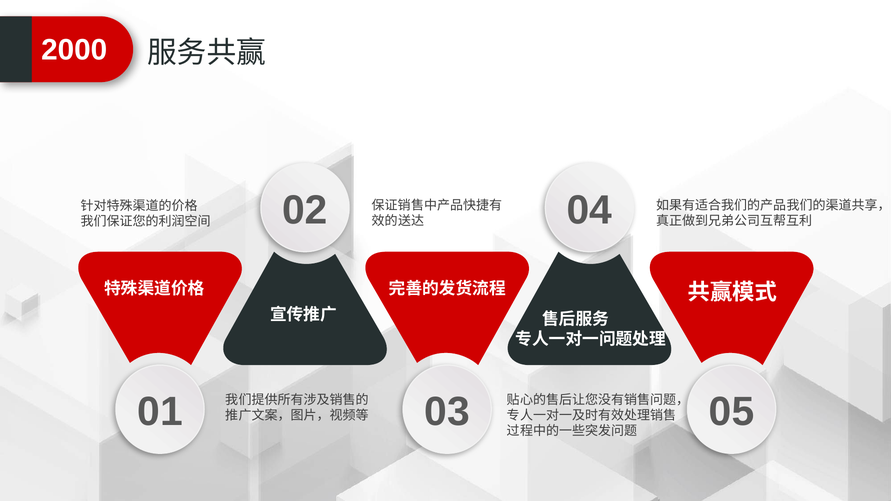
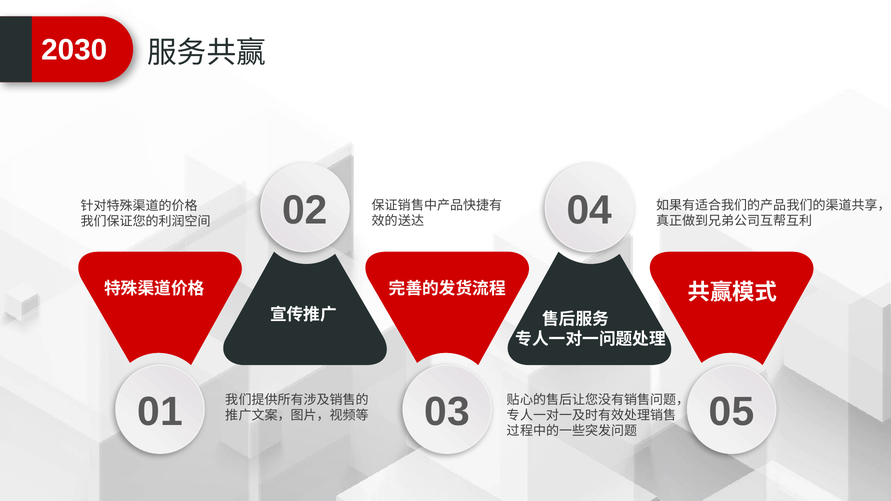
2000: 2000 -> 2030 (74, 50)
